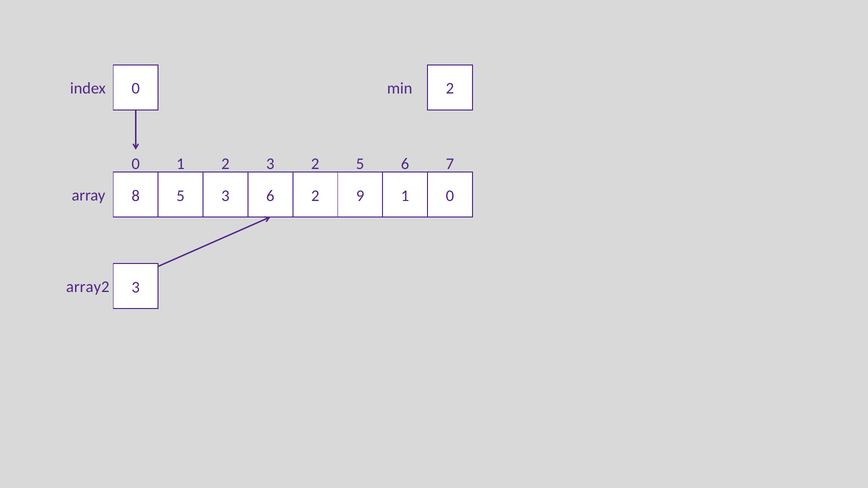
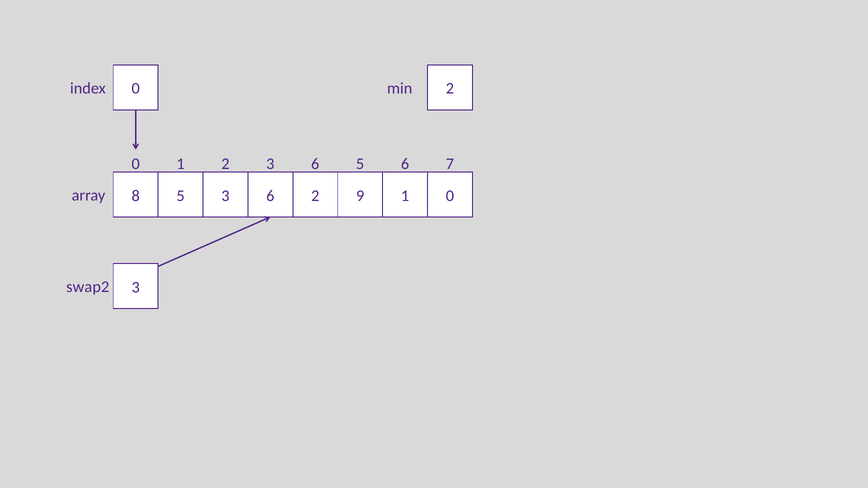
2 3 2: 2 -> 6 (315, 164)
array2: array2 -> swap2 (88, 287)
